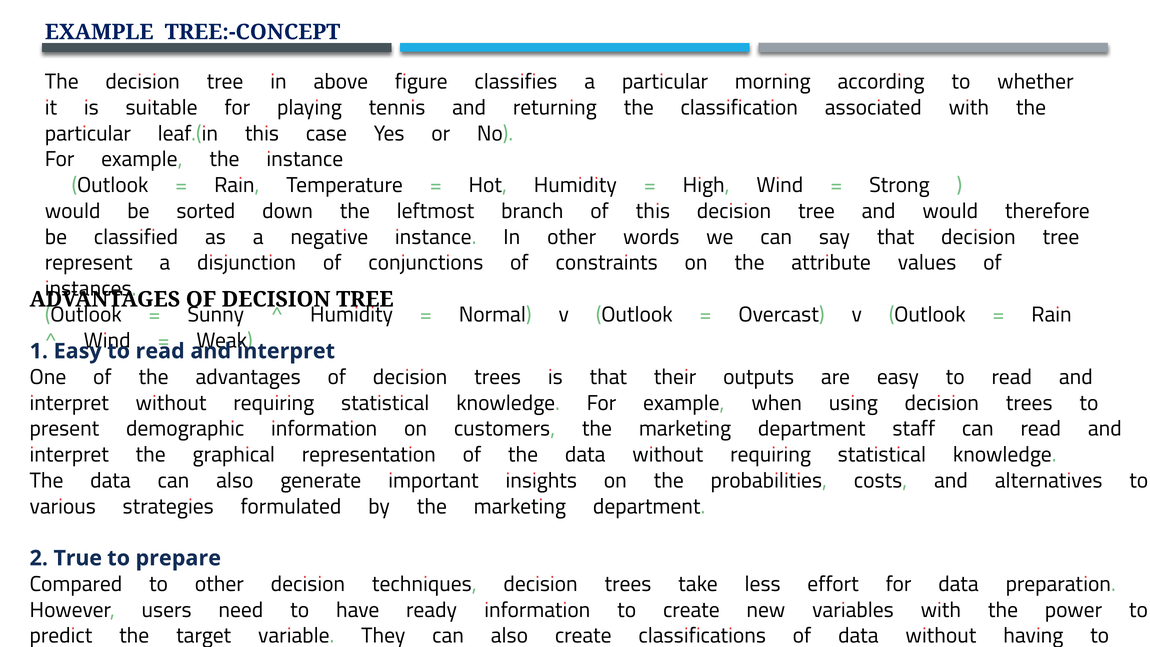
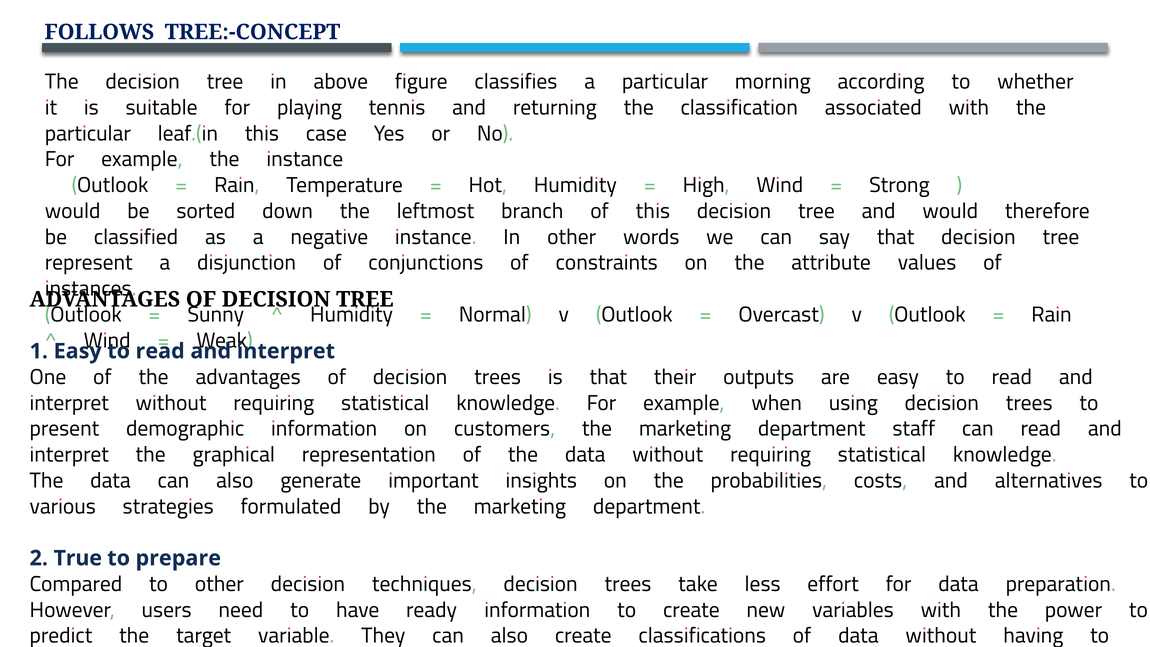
EXAMPLE: EXAMPLE -> FOLLOWS (99, 32)
